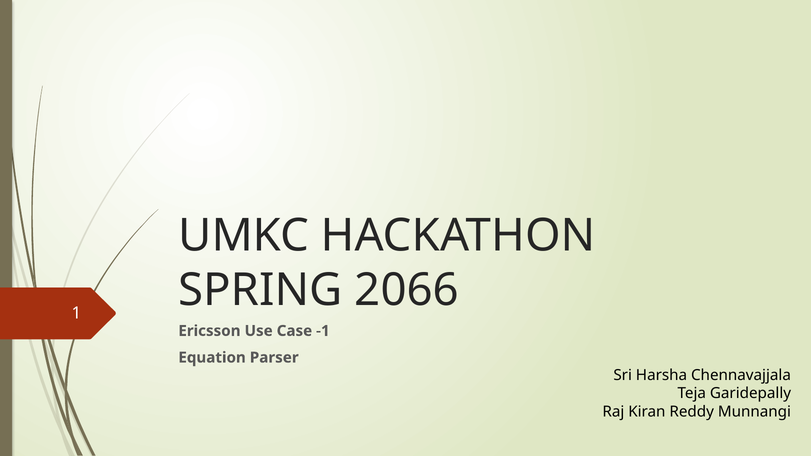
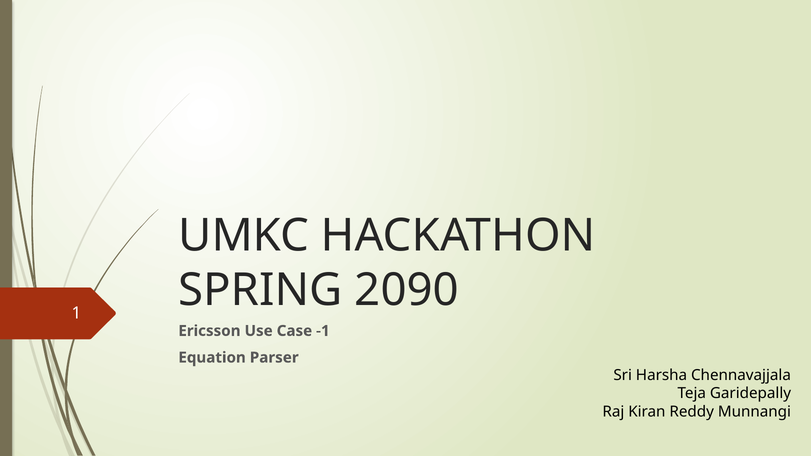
2066: 2066 -> 2090 (407, 291)
